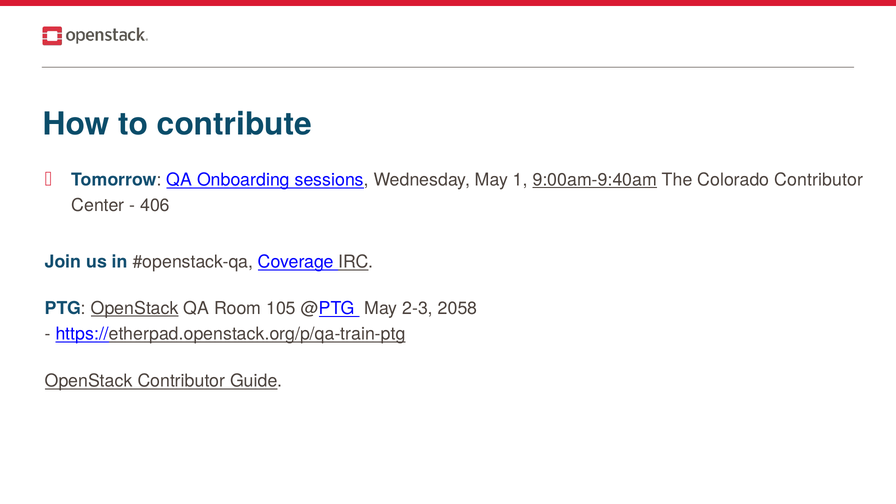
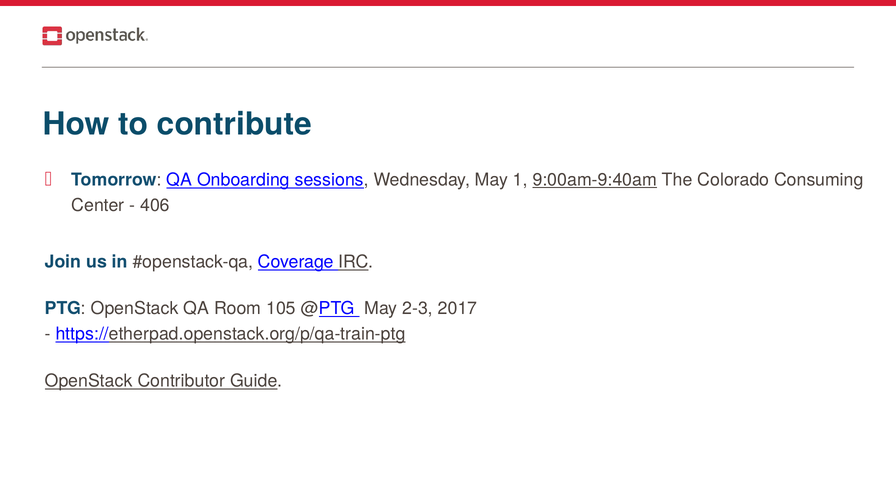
Colorado Contributor: Contributor -> Consuming (819, 180)
OpenStack underline: present -> none (135, 309)
2058: 2058 -> 2017 (457, 309)
